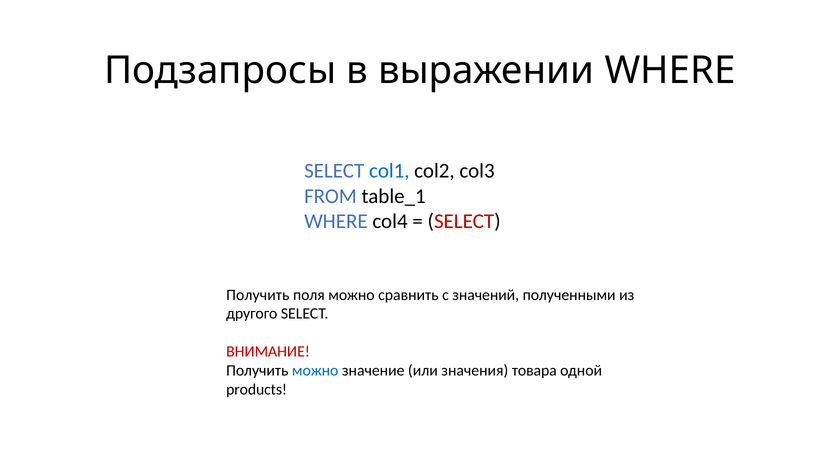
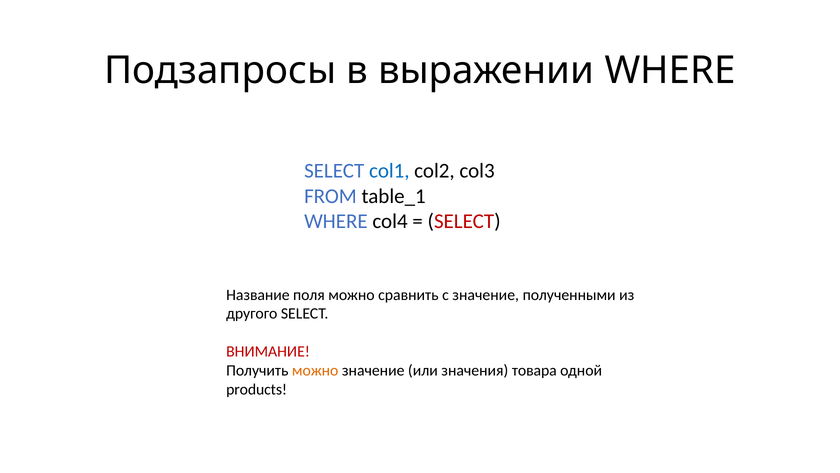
Получить: Получить -> Название (258, 295)
с значений: значений -> значение (486, 295)
можно colour: blue -> orange (315, 370)
